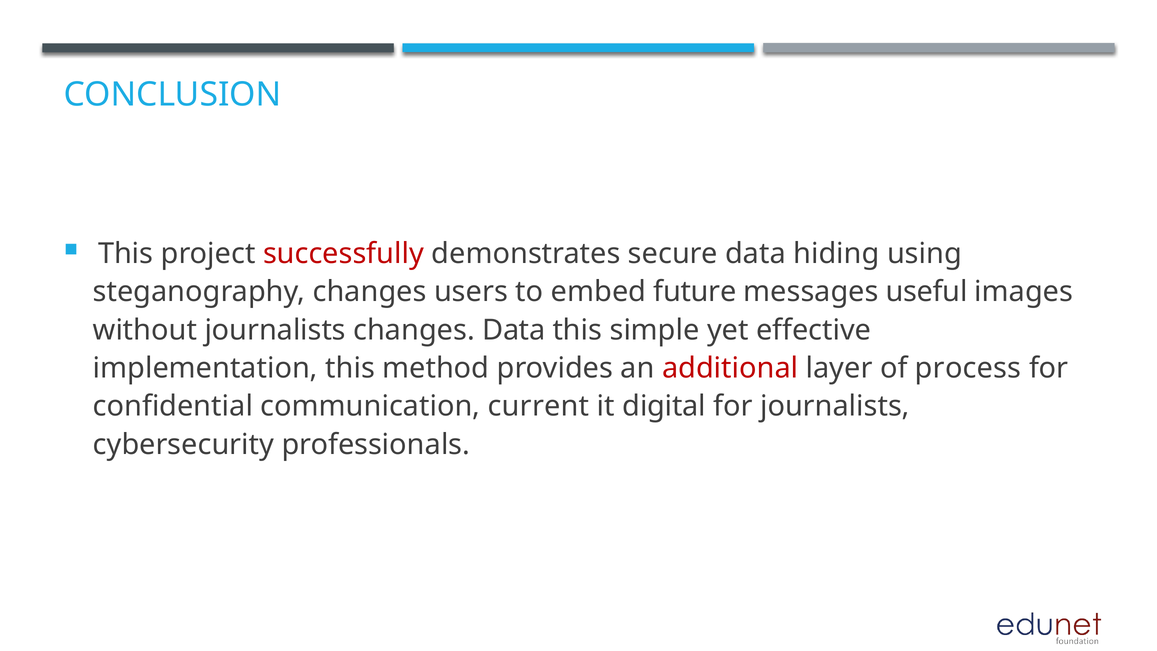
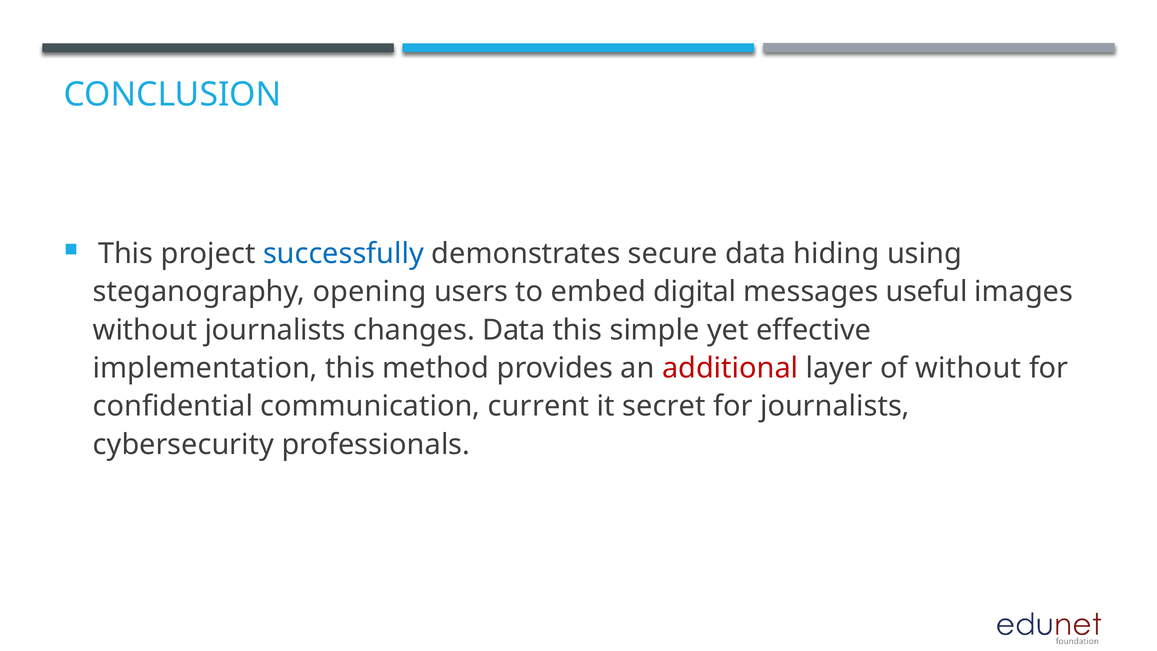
successfully colour: red -> blue (343, 254)
steganography changes: changes -> opening (370, 292)
future: future -> digital (695, 292)
of process: process -> without (968, 368)
digital: digital -> secret (664, 406)
